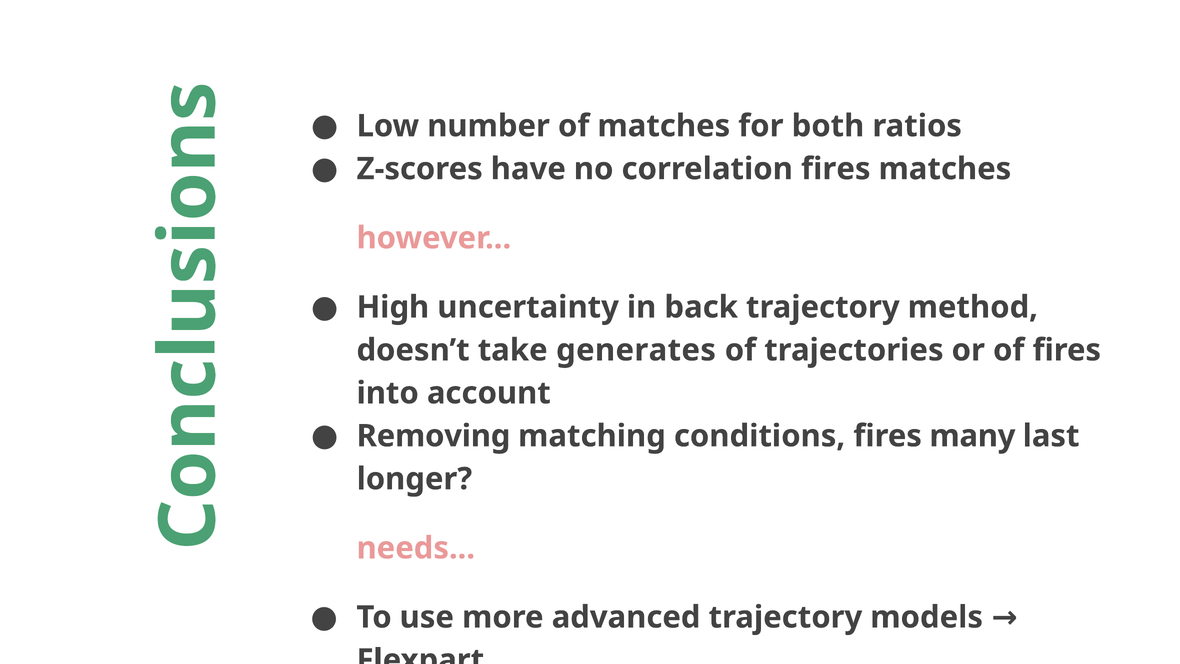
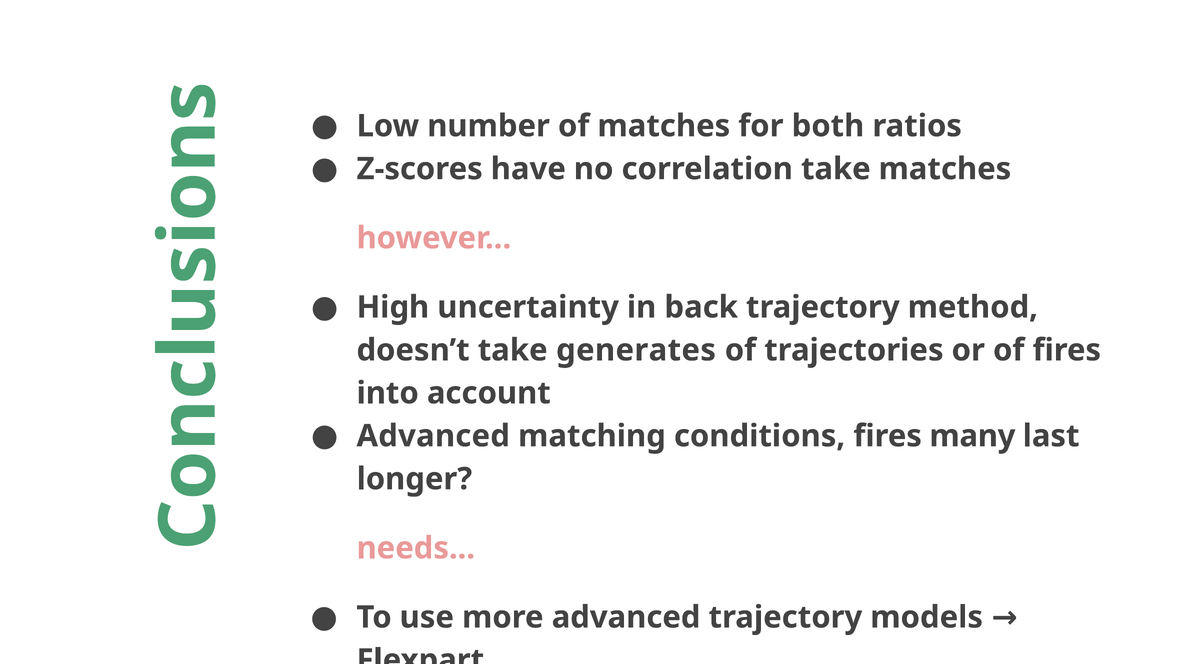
correlation fires: fires -> take (836, 169)
Removing: Removing -> Advanced (433, 436)
